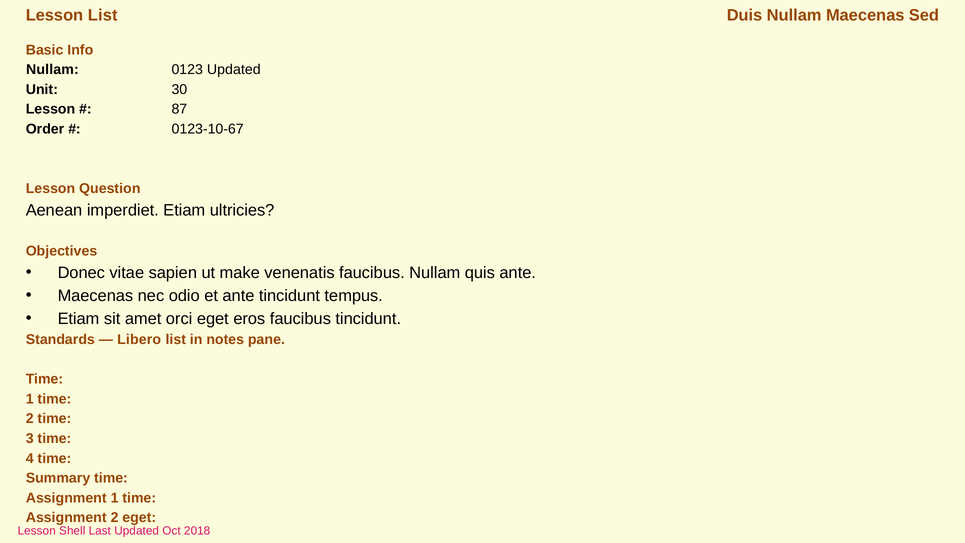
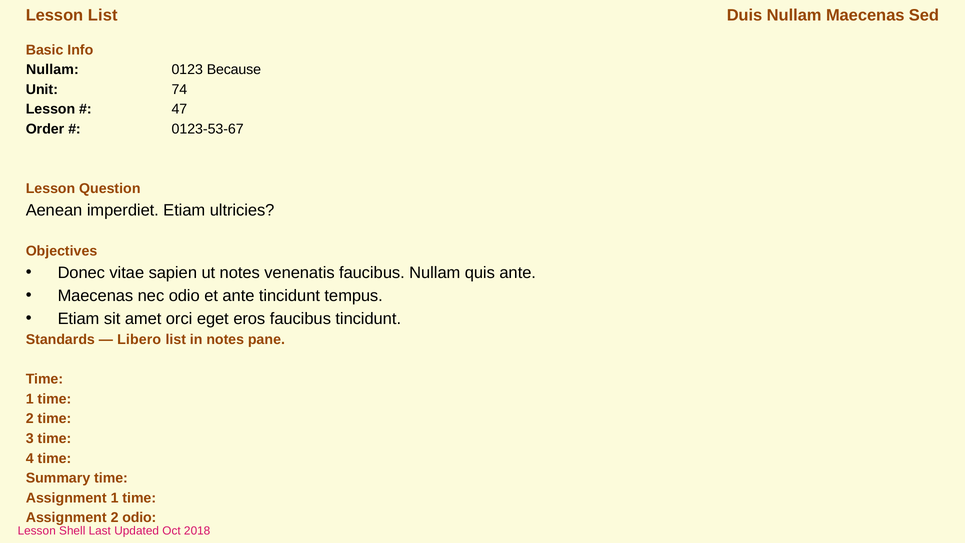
0123 Updated: Updated -> Because (234, 70)
30: 30 -> 74 (179, 89)
87: 87 -> 47 (179, 109)
0123-10-67: 0123-10-67 -> 0123-53-67 (208, 129)
ut make: make -> notes (240, 273)
2 eget: eget -> odio (139, 517)
